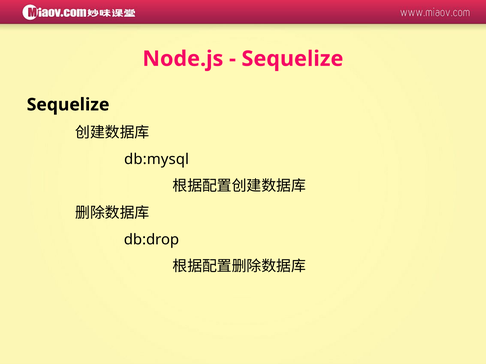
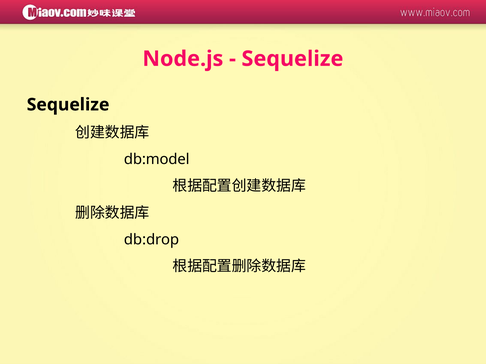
db:mysql: db:mysql -> db:model (157, 160)
